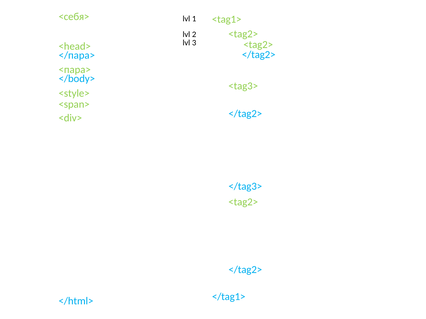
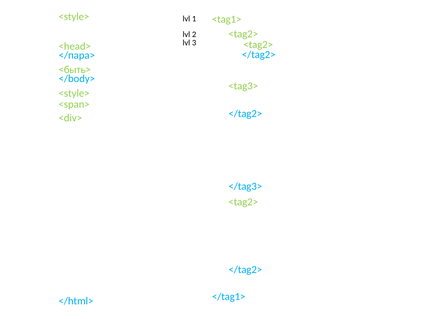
<себя>: <себя> -> <style> (74, 17)
<пара>: <пара> -> <быть> (75, 70)
